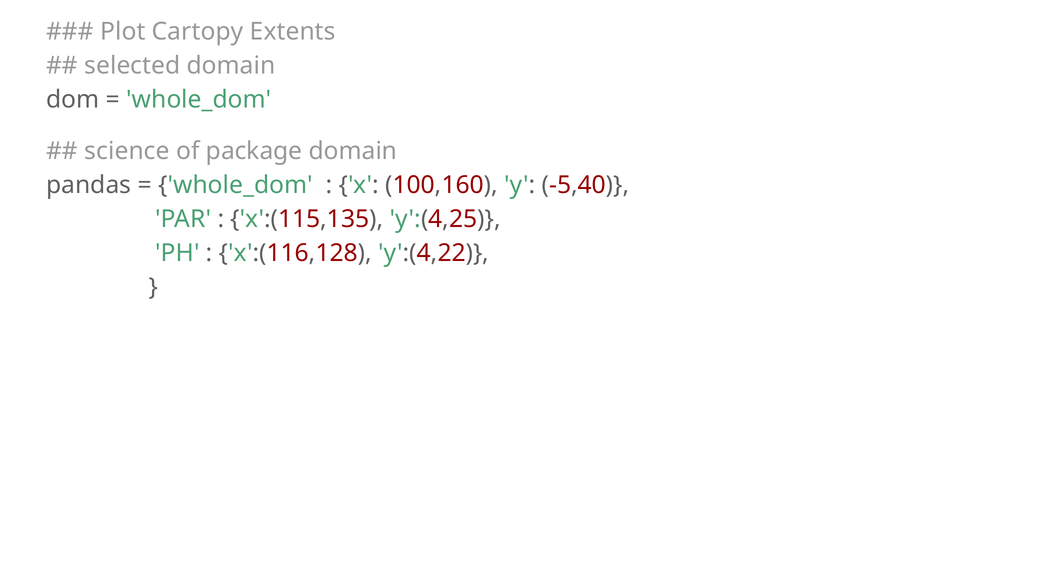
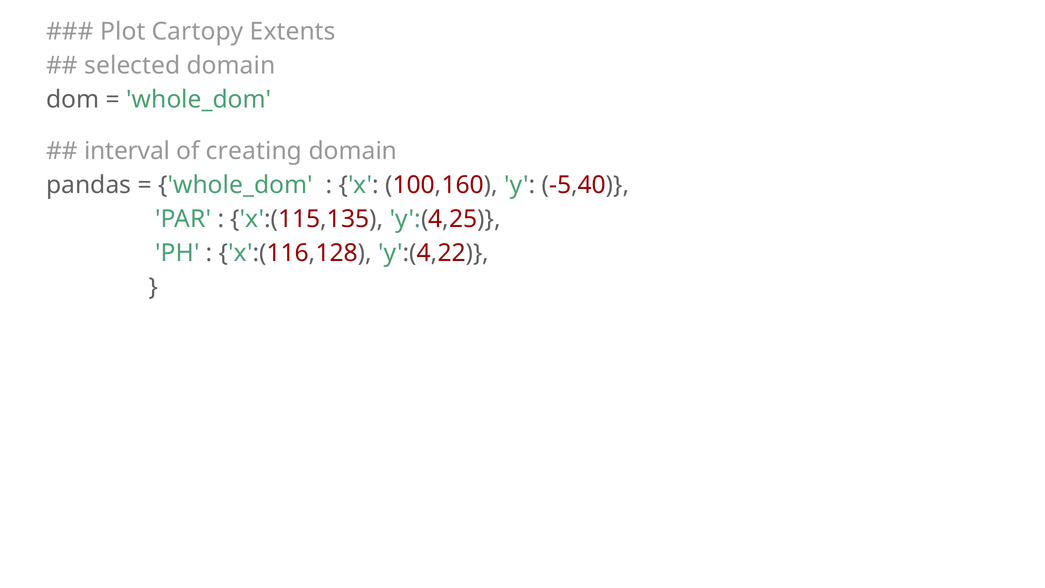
science: science -> interval (127, 151)
package: package -> creating (254, 151)
